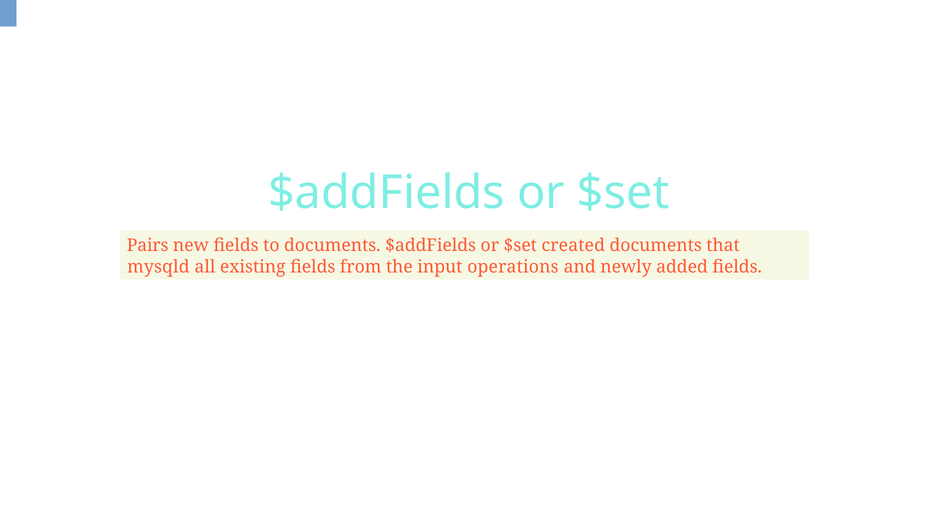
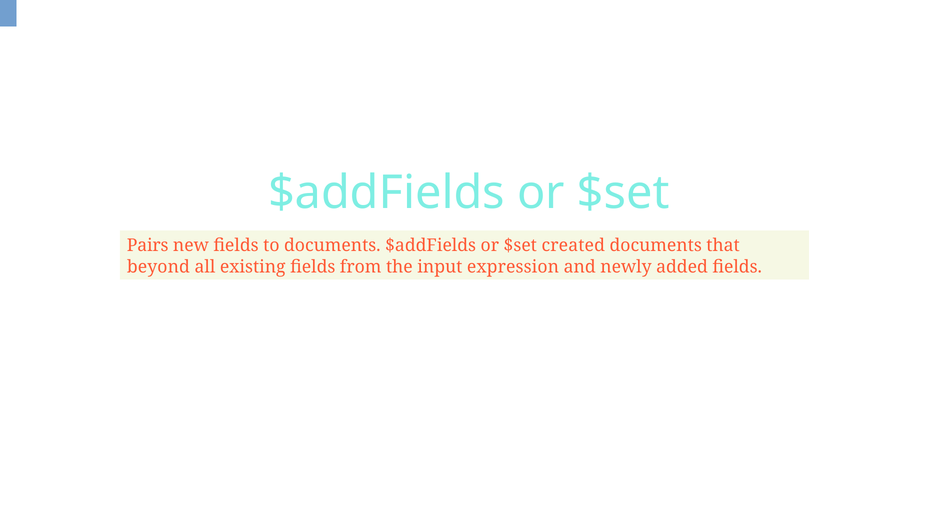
mysqld: mysqld -> beyond (158, 267)
operations: operations -> expression (513, 267)
